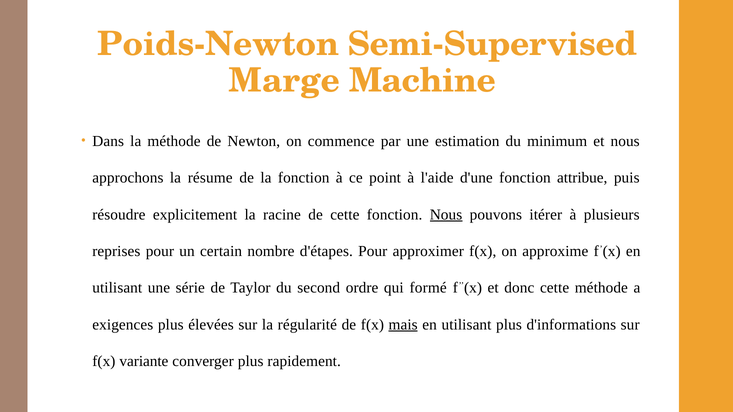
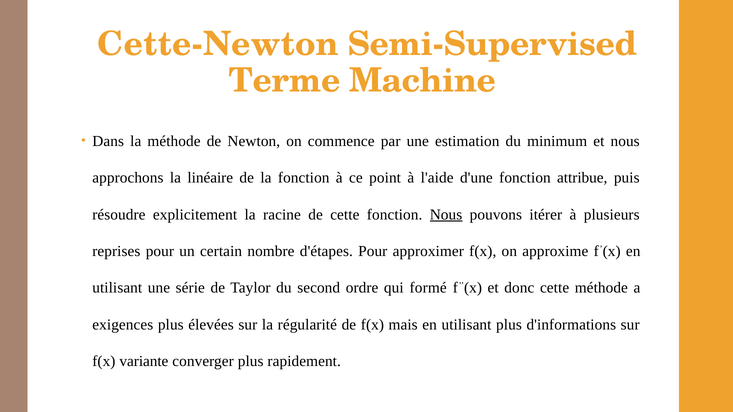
Poids-Newton: Poids-Newton -> Cette-Newton (218, 44)
Marge: Marge -> Terme (285, 81)
résume: résume -> linéaire (210, 178)
mais underline: present -> none (403, 325)
